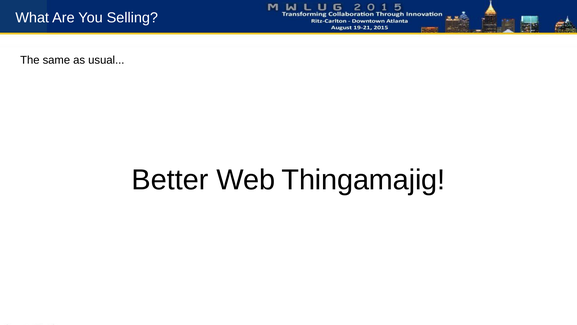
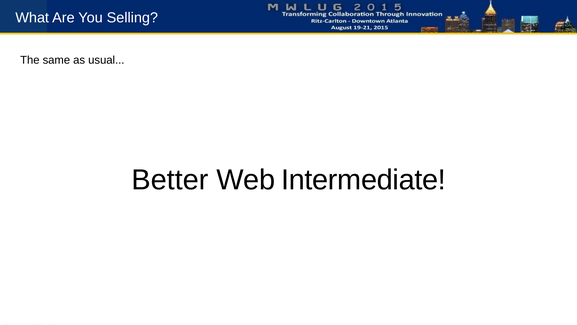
Thingamajig: Thingamajig -> Intermediate (363, 180)
